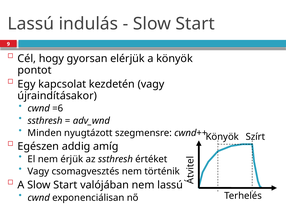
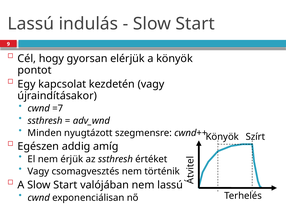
=6: =6 -> =7 (58, 109)
